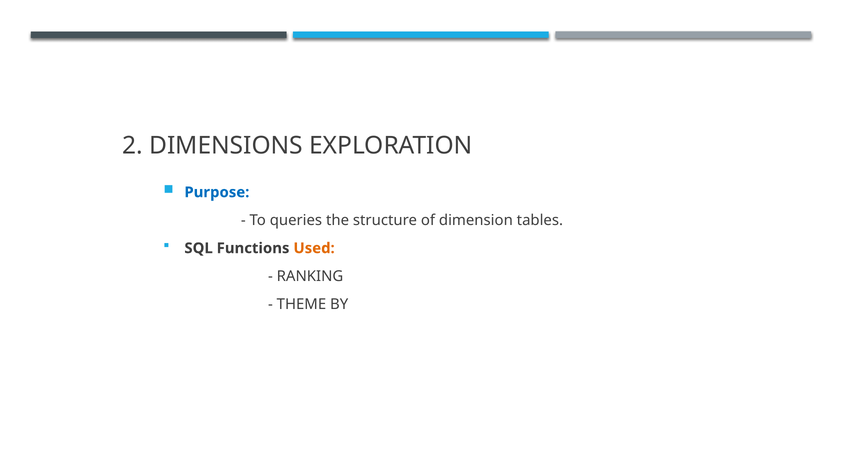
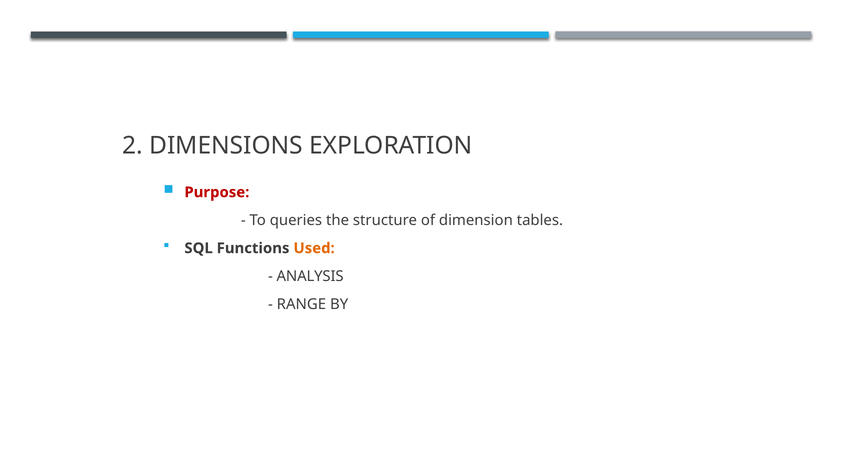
Purpose colour: blue -> red (217, 192)
RANKING: RANKING -> ANALYSIS (310, 276)
THEME: THEME -> RANGE (301, 304)
